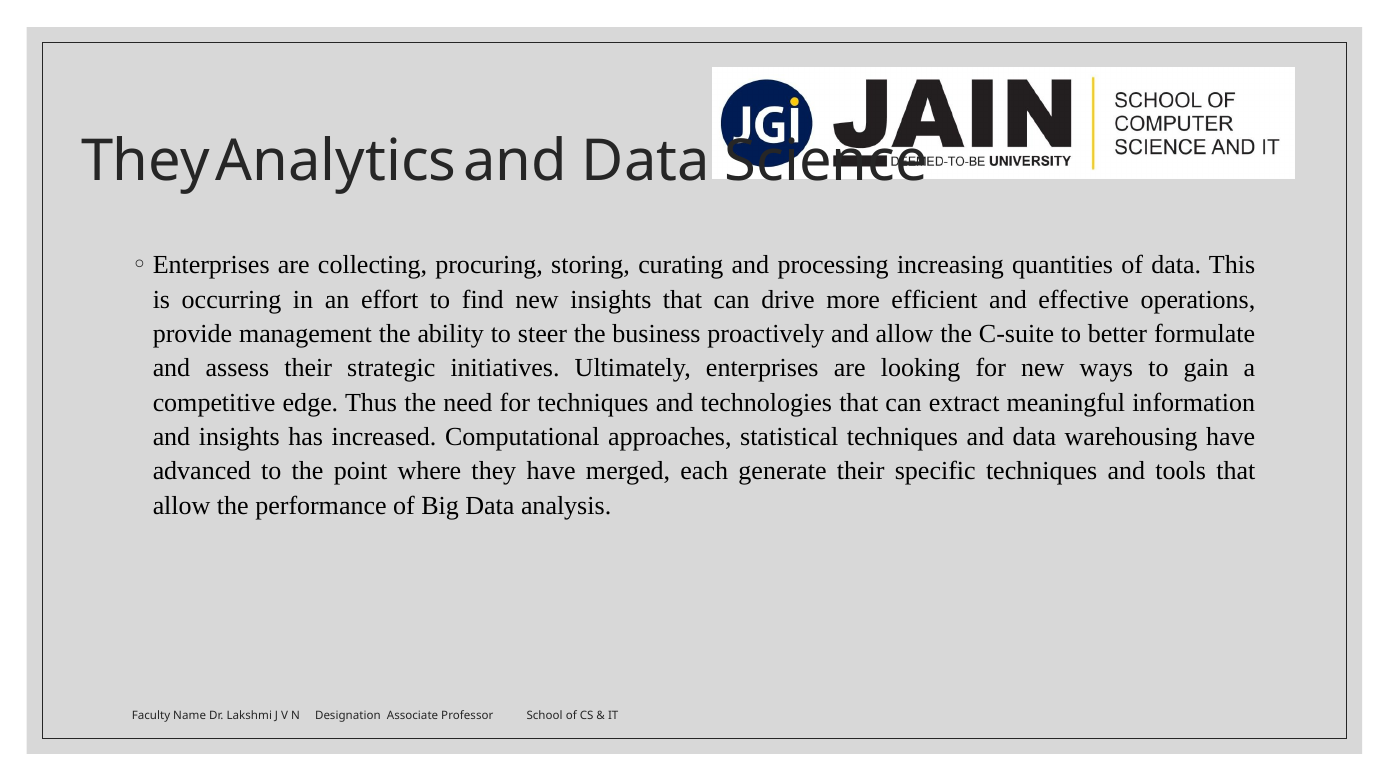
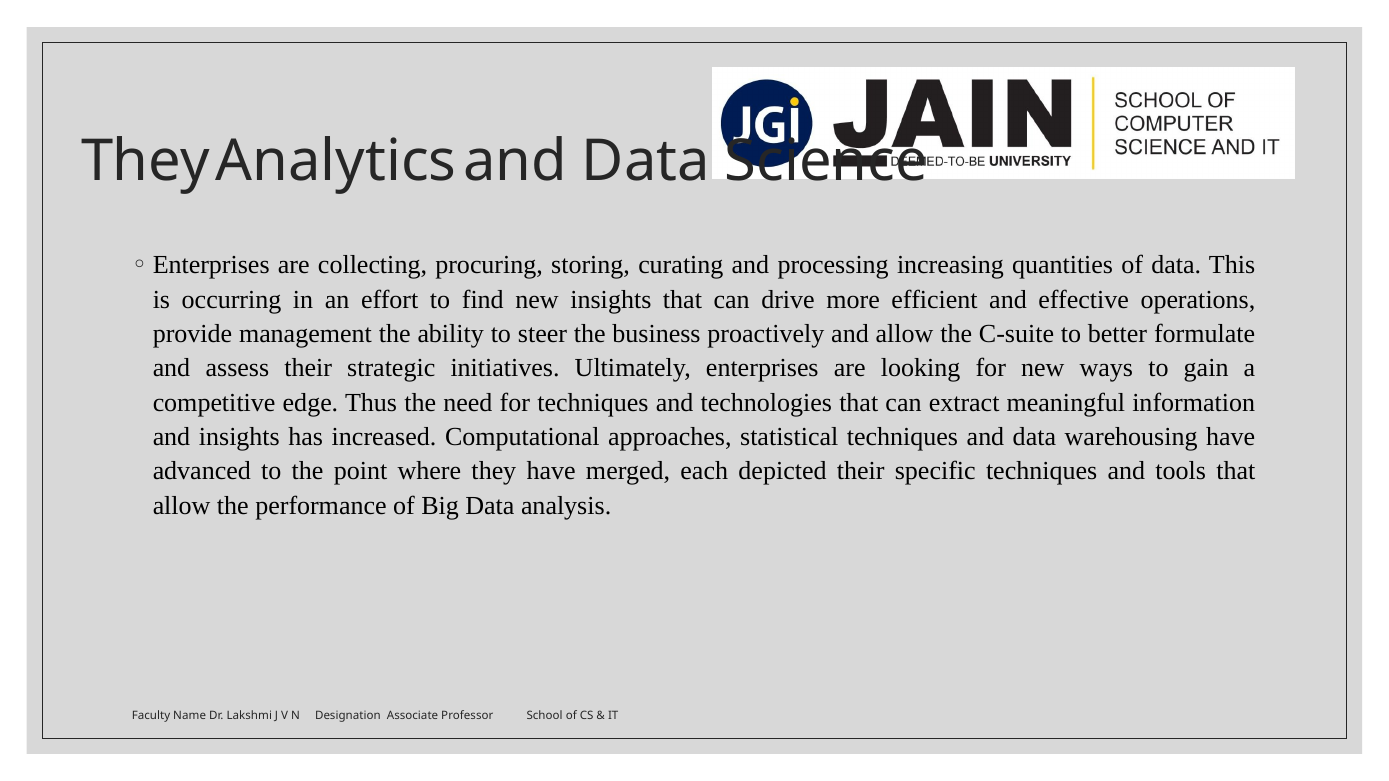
generate: generate -> depicted (783, 472)
